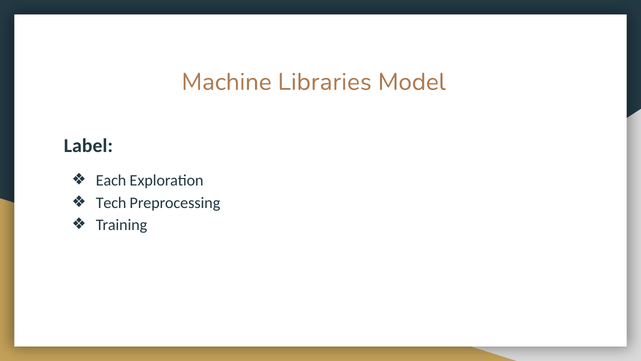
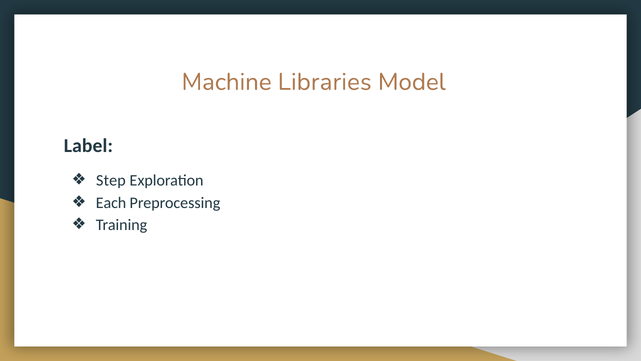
Each: Each -> Step (111, 180)
Tech: Tech -> Each (111, 203)
